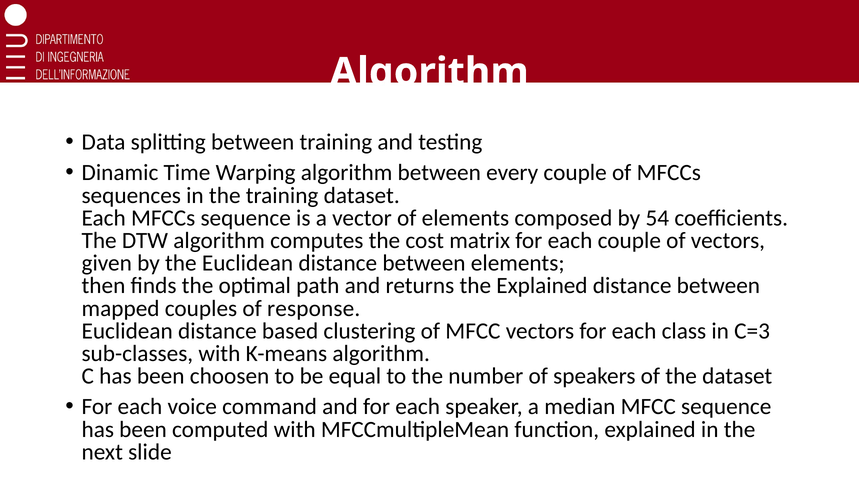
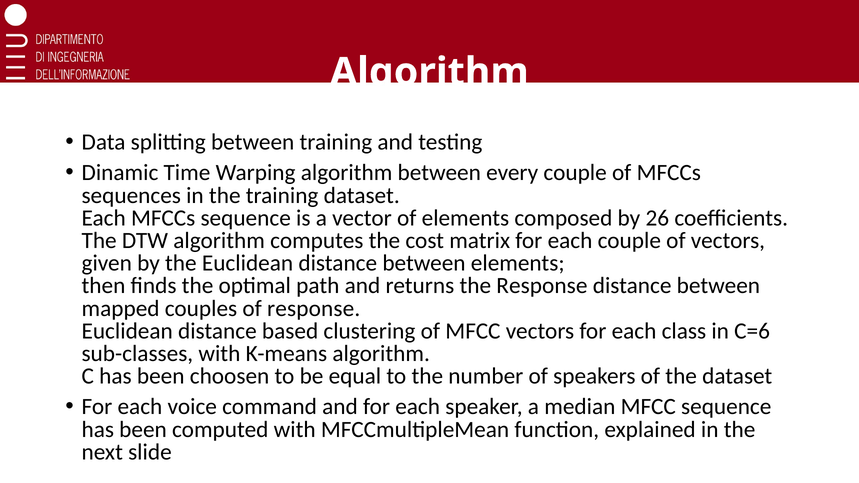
54: 54 -> 26 (657, 218)
the Explained: Explained -> Response (542, 286)
C=3: C=3 -> C=6 (752, 331)
